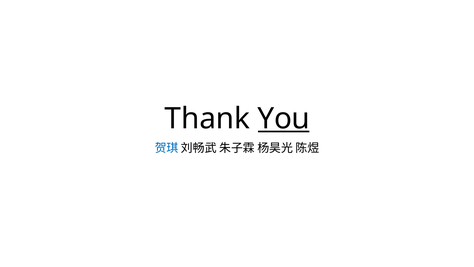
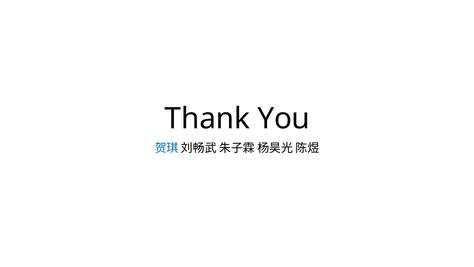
You underline: present -> none (284, 118)
